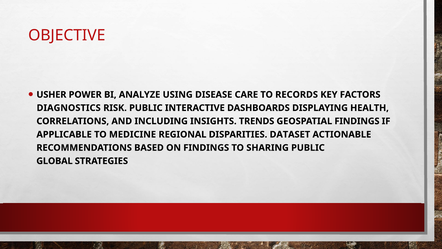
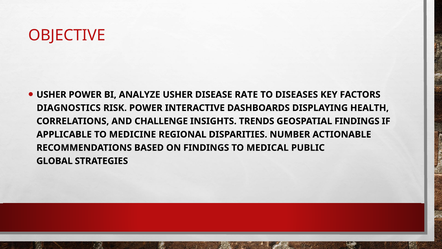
ANALYZE USING: USING -> USHER (178, 94)
CARE: CARE -> RATE (246, 94)
RECORDS: RECORDS -> DISEASES (297, 94)
RISK PUBLIC: PUBLIC -> POWER (146, 108)
INCLUDING: INCLUDING -> CHALLENGE (161, 121)
DATASET: DATASET -> NUMBER (290, 134)
SHARING: SHARING -> MEDICAL (268, 148)
